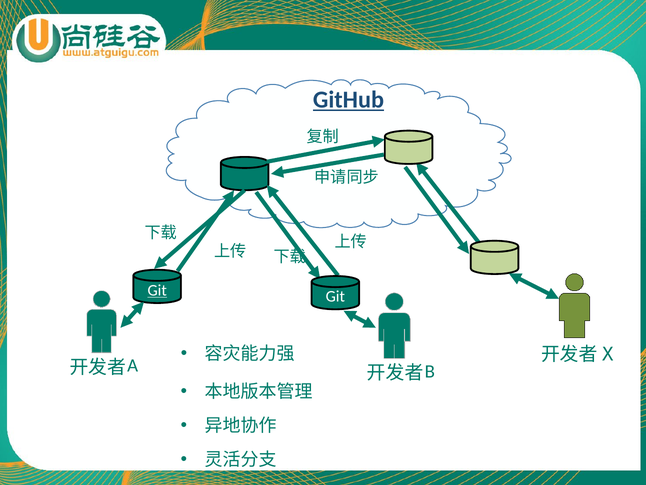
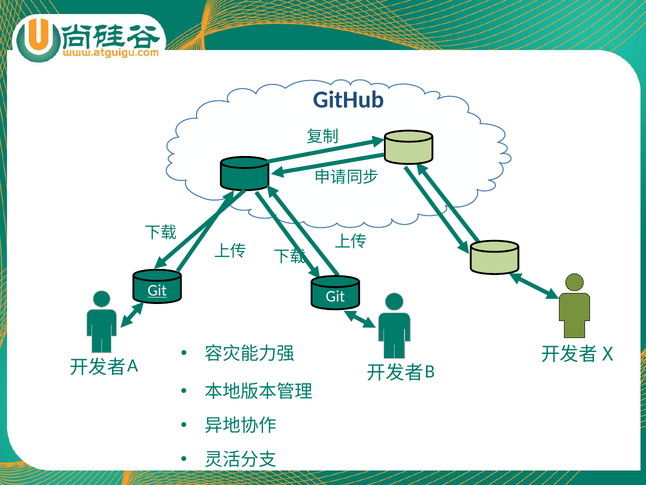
GitHub underline: present -> none (348, 100)
